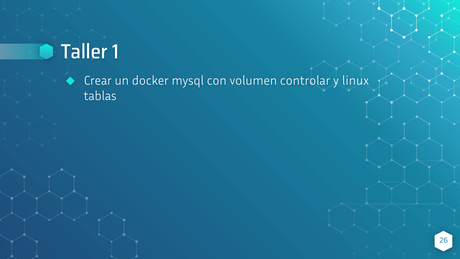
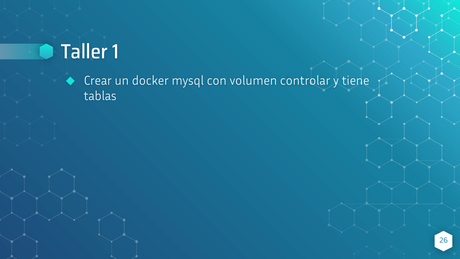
linux: linux -> tiene (356, 81)
